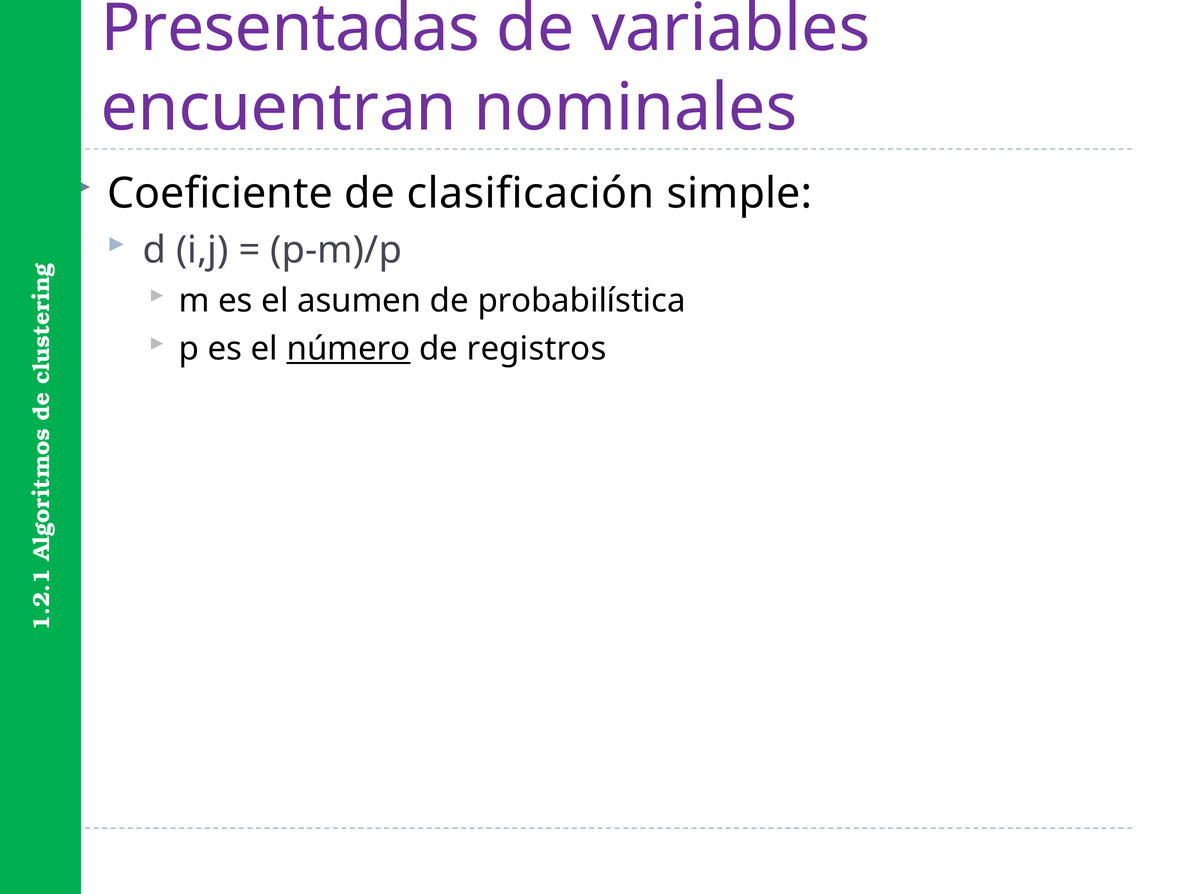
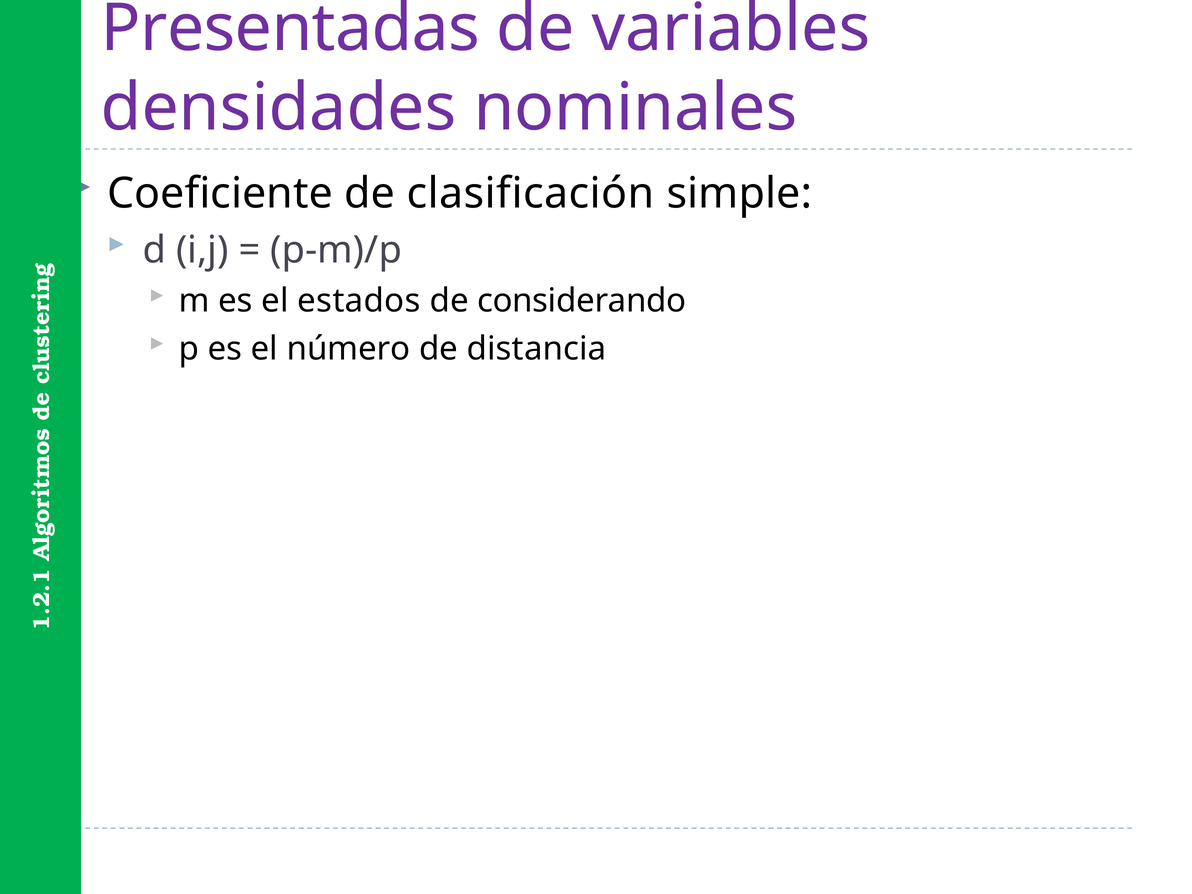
encuentran: encuentran -> densidades (279, 108)
asumen: asumen -> estados (359, 301)
probabilística: probabilística -> considerando (582, 301)
número underline: present -> none (349, 349)
registros: registros -> distancia (537, 349)
